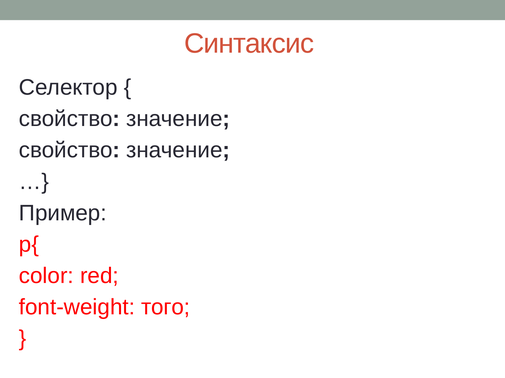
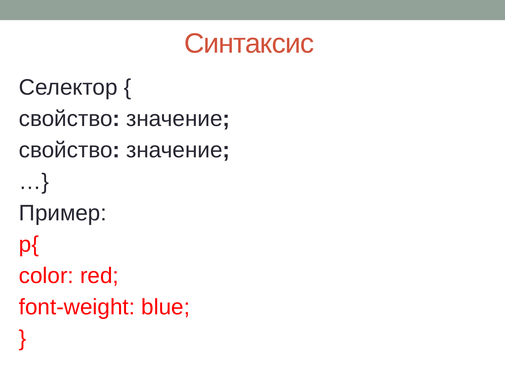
того: того -> blue (166, 308)
